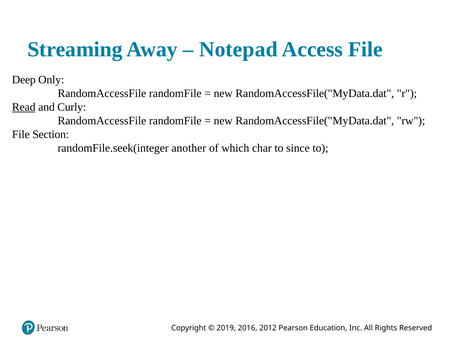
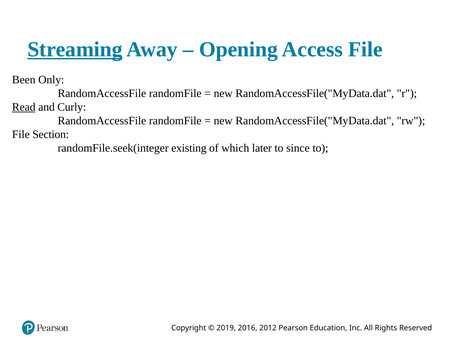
Streaming underline: none -> present (75, 49)
Notepad: Notepad -> Opening (238, 49)
Deep: Deep -> Been (24, 80)
another: another -> existing (189, 148)
char: char -> later (262, 148)
